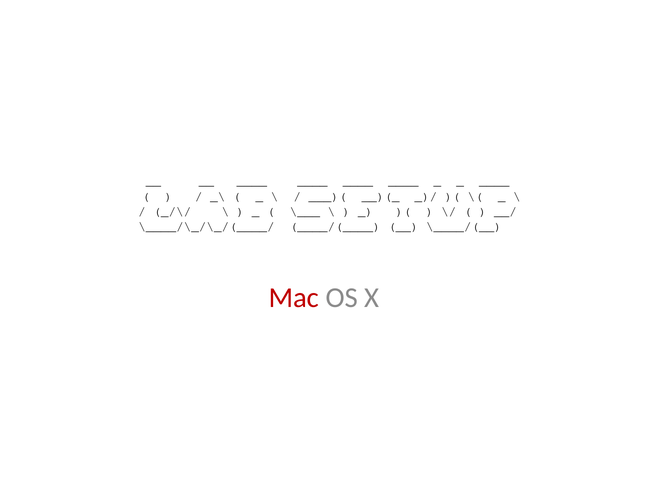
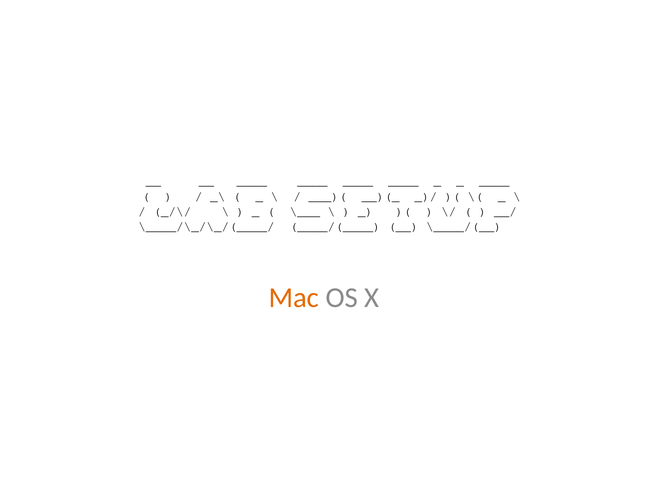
Mac colour: red -> orange (294, 298)
